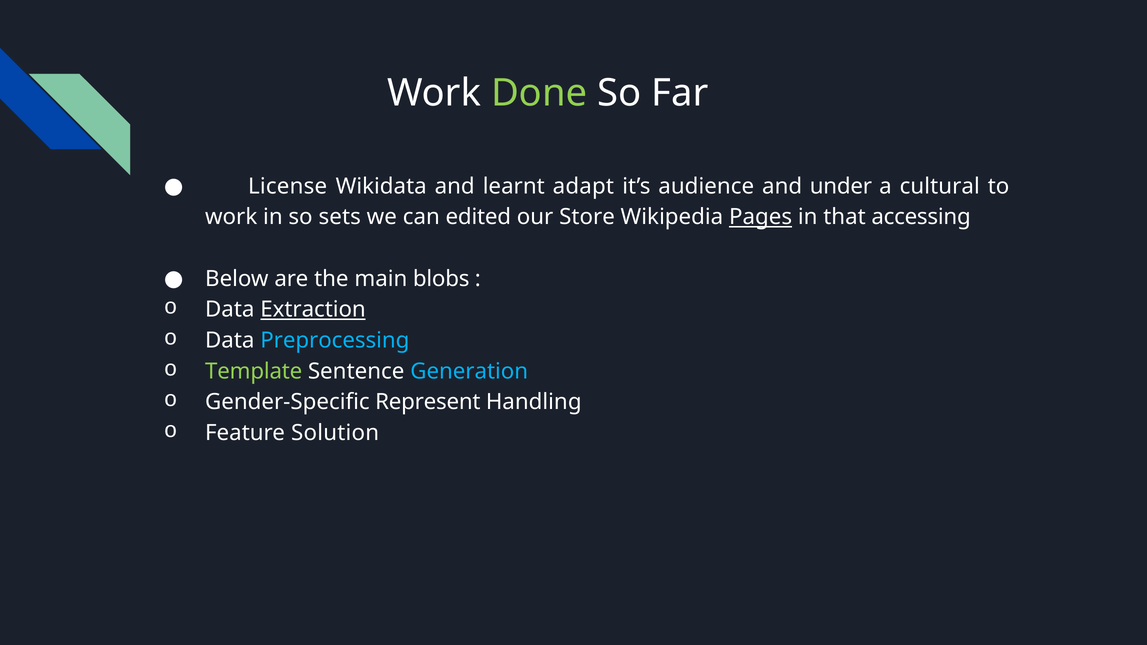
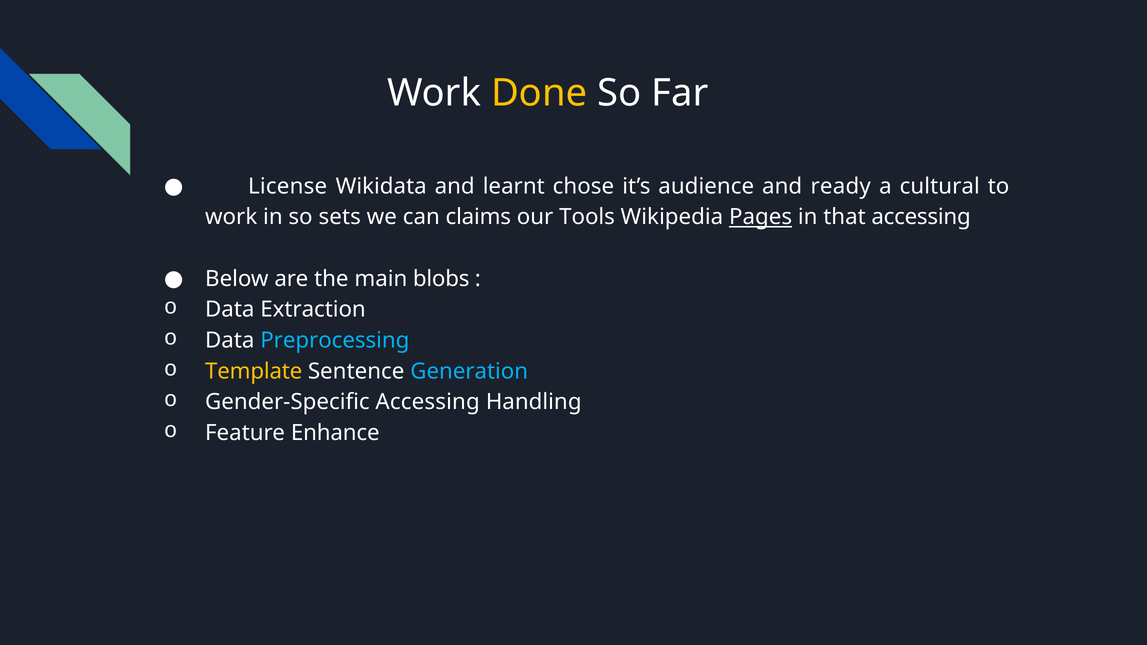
Done colour: light green -> yellow (539, 93)
adapt: adapt -> chose (583, 186)
under: under -> ready (841, 186)
edited: edited -> claims (478, 217)
Store: Store -> Tools (587, 217)
Extraction underline: present -> none (313, 310)
Template colour: light green -> yellow (254, 371)
Gender-Specific Represent: Represent -> Accessing (428, 402)
Solution: Solution -> Enhance (335, 433)
